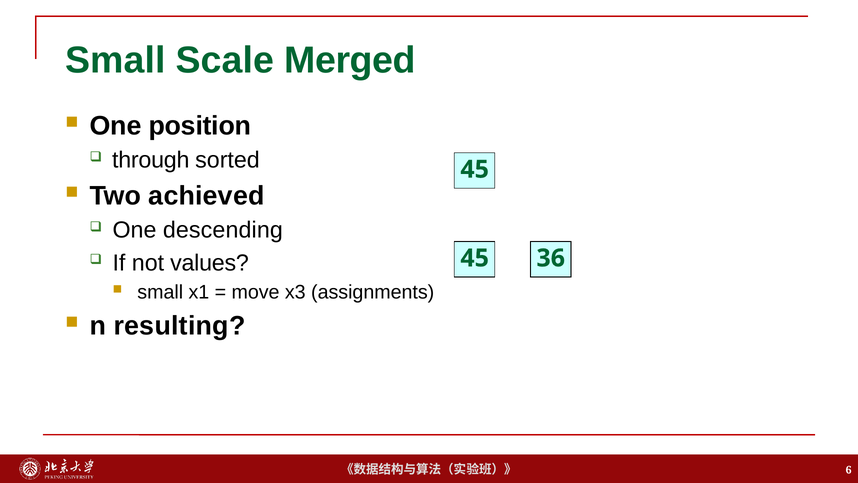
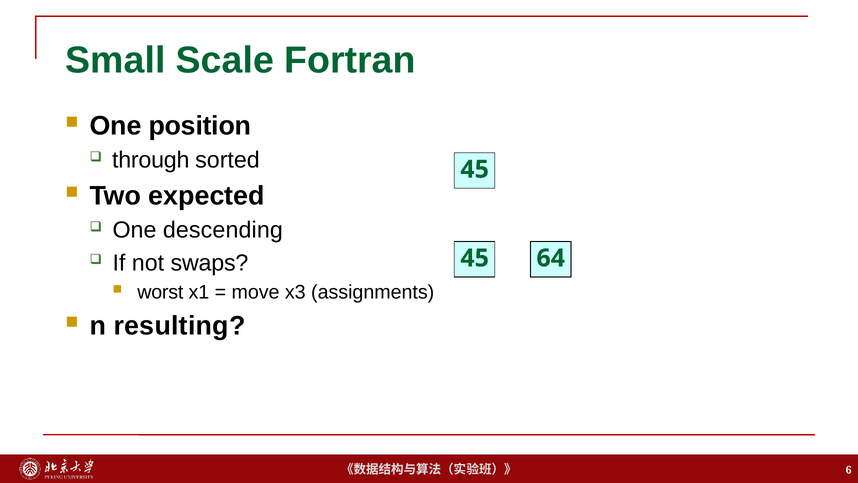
Merged: Merged -> Fortran (350, 60)
achieved: achieved -> expected (207, 196)
36: 36 -> 64 (551, 258)
values: values -> swaps (209, 263)
small: small -> worst (160, 292)
